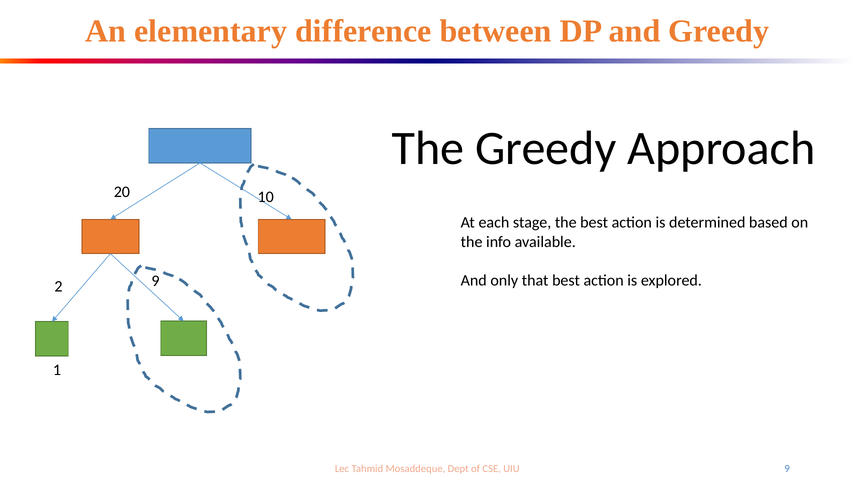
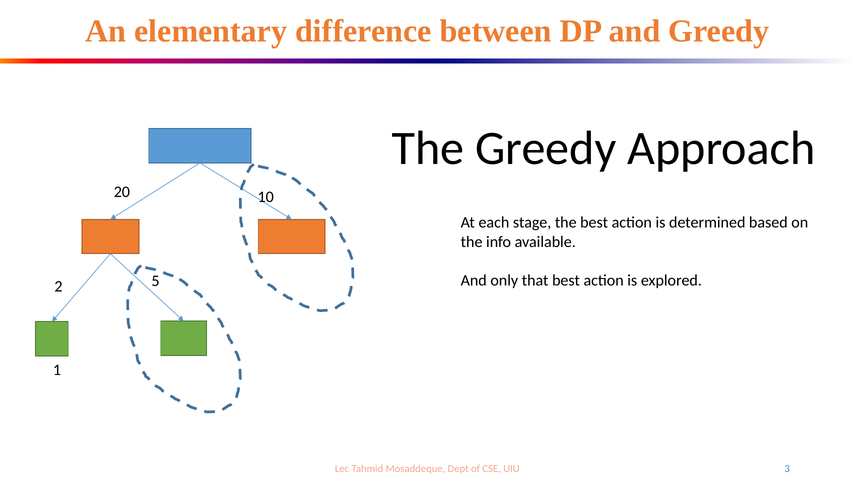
2 9: 9 -> 5 (155, 281)
UIU 9: 9 -> 3 (787, 469)
